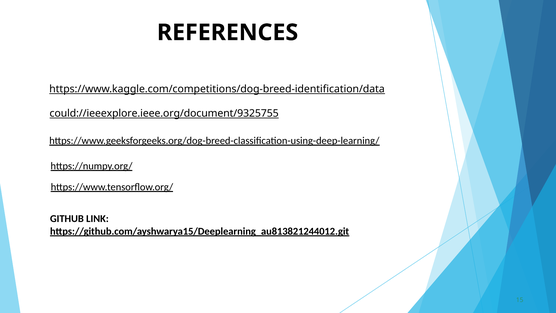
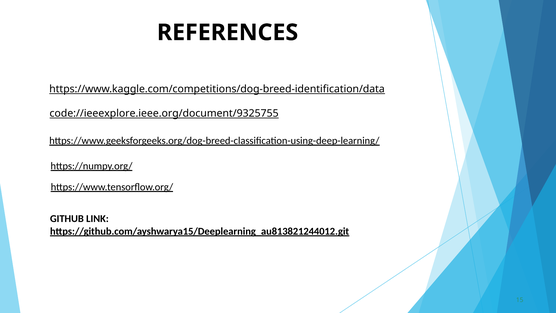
could://ieeexplore.ieee.org/document/9325755: could://ieeexplore.ieee.org/document/9325755 -> code://ieeexplore.ieee.org/document/9325755 (164, 113)
